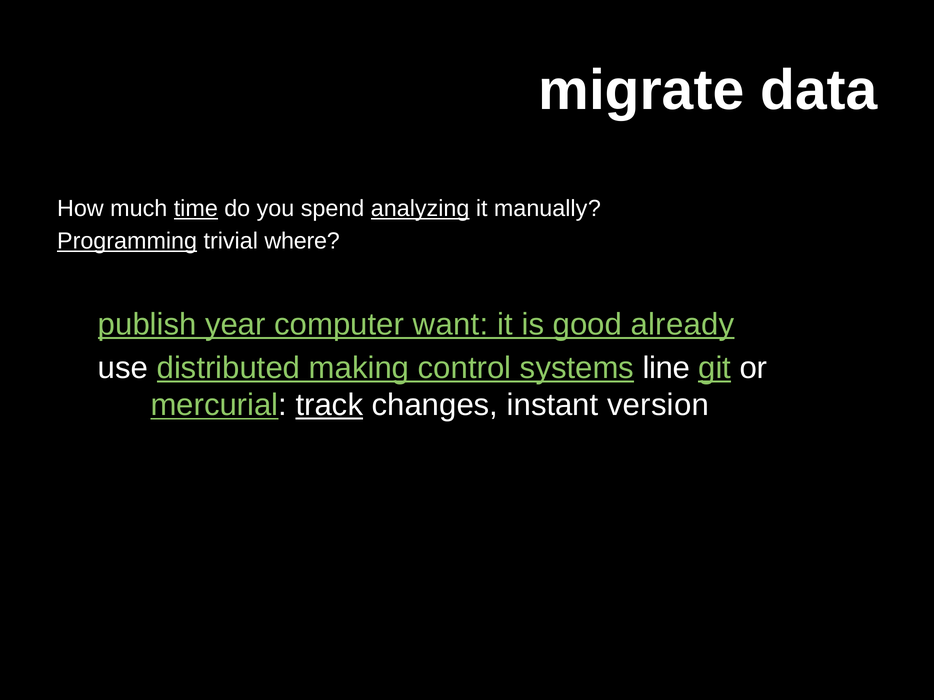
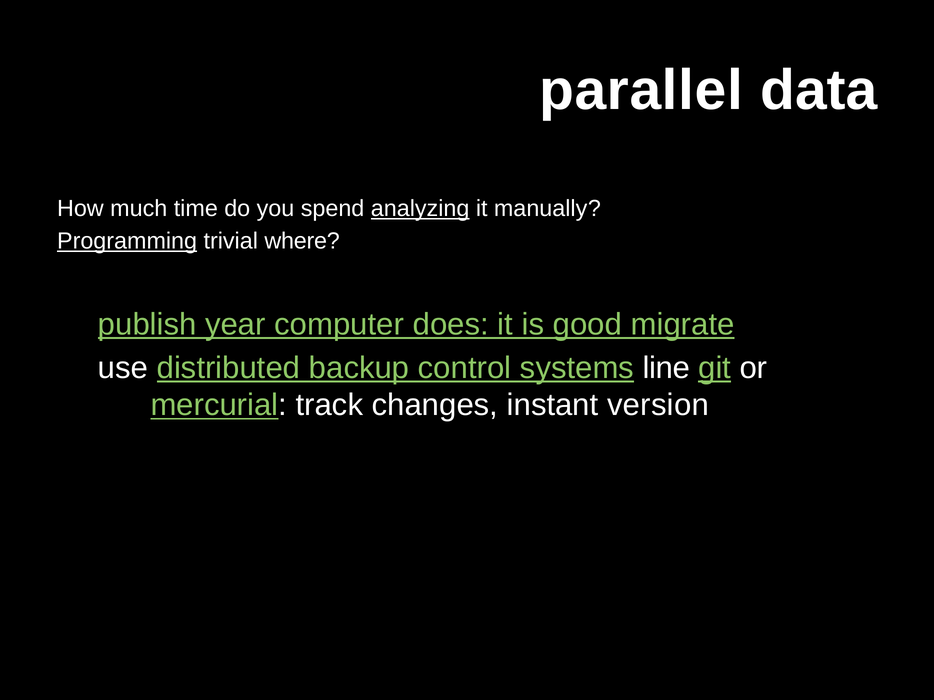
migrate: migrate -> parallel (641, 90)
time underline: present -> none (196, 209)
want: want -> does (451, 324)
already: already -> migrate (683, 324)
making: making -> backup (359, 368)
track underline: present -> none (329, 405)
